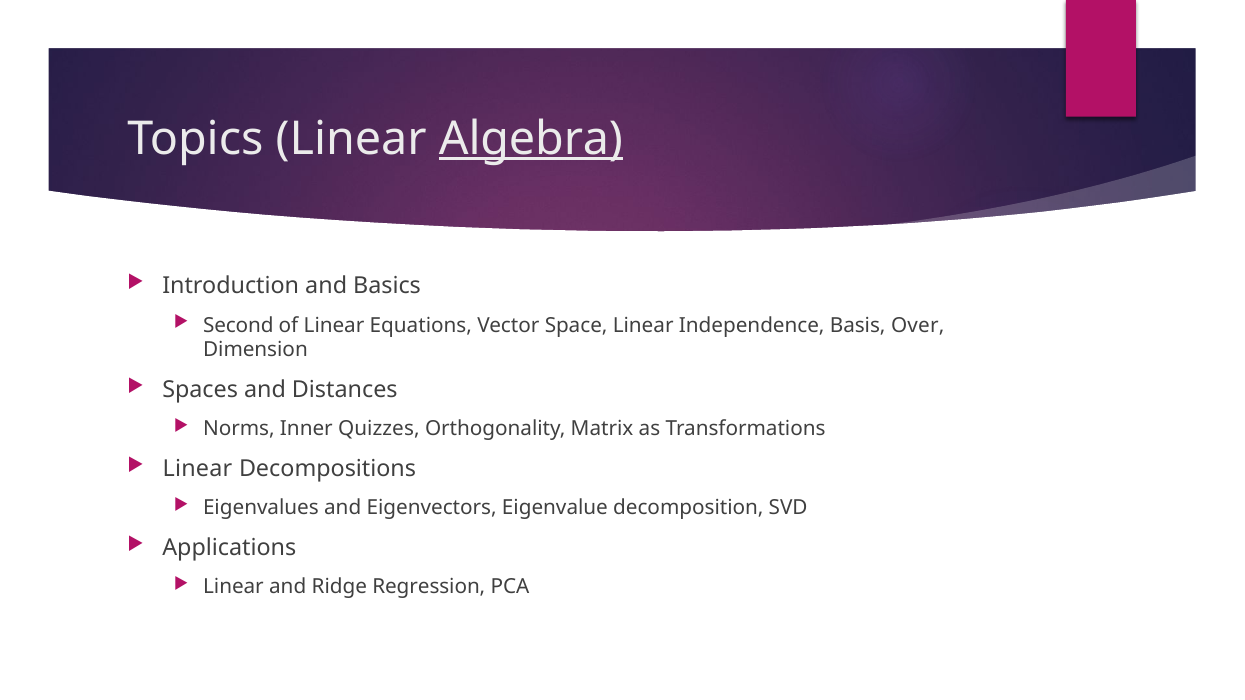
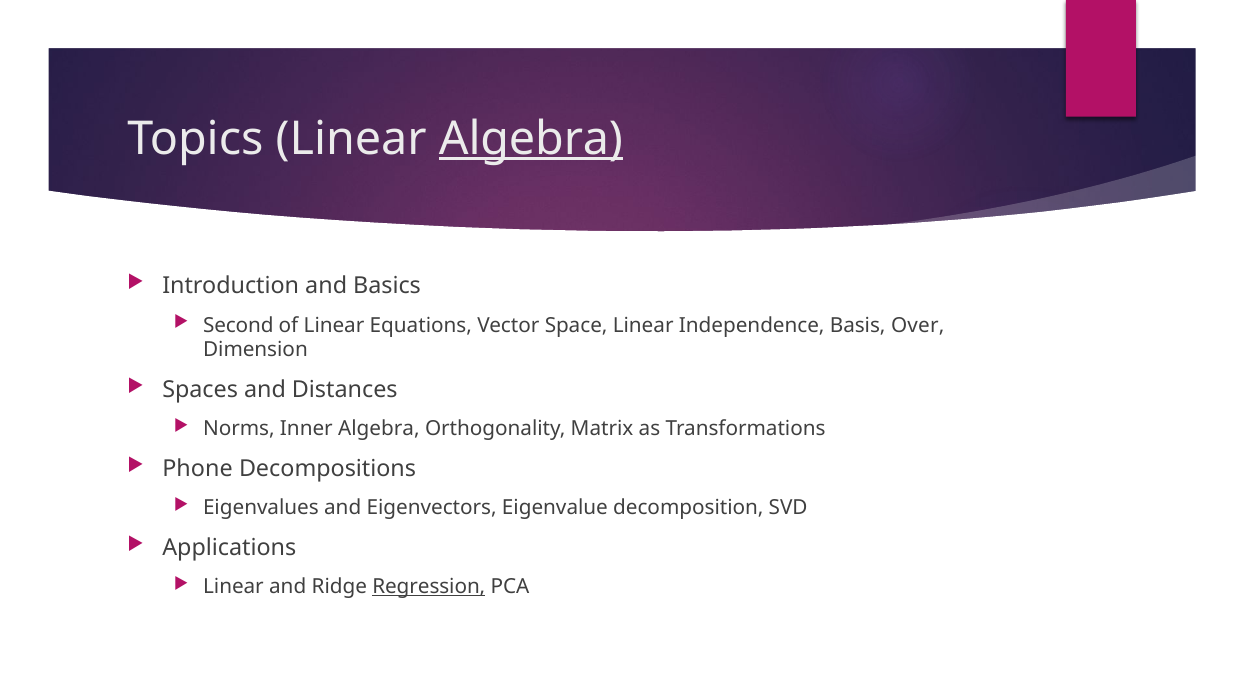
Inner Quizzes: Quizzes -> Algebra (379, 429)
Linear: Linear -> Phone (198, 469)
Regression underline: none -> present (429, 587)
